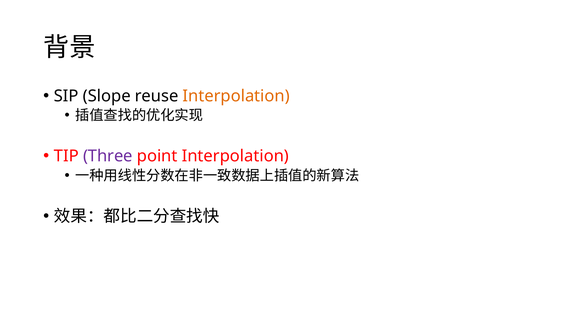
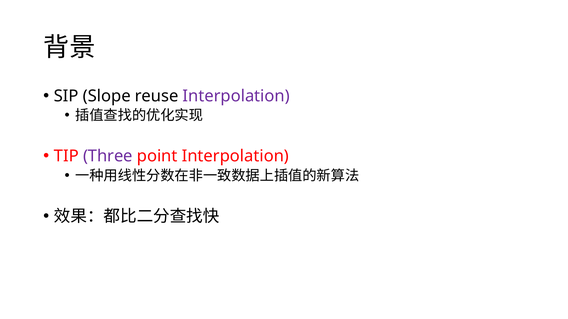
Interpolation colour: orange -> purple (236, 96)
